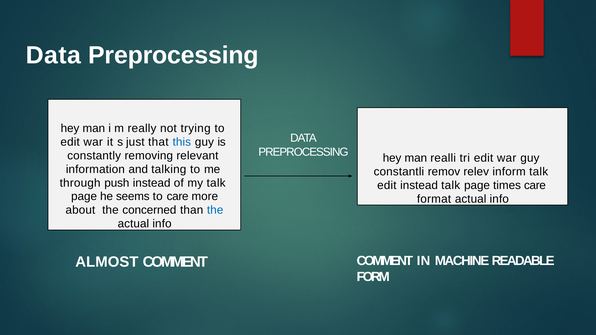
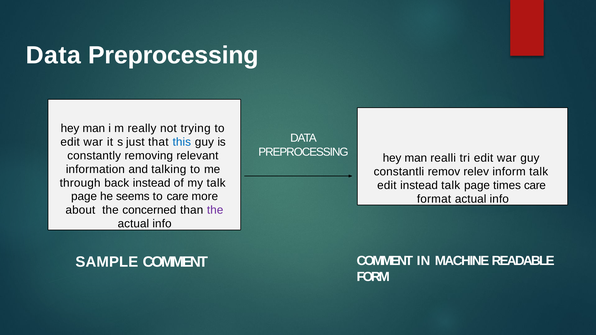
push: push -> back (117, 183)
the colour: blue -> purple (215, 210)
ALMOST: ALMOST -> SAMPLE (107, 262)
